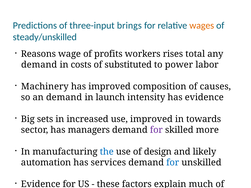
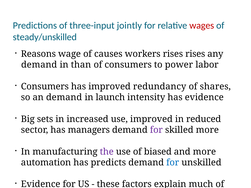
brings: brings -> jointly (129, 26)
wages colour: orange -> red (202, 26)
profits: profits -> causes (108, 54)
rises total: total -> rises (195, 54)
costs: costs -> than (81, 65)
of substituted: substituted -> consumers (128, 65)
Machinery: Machinery -> Consumers (45, 87)
composition: composition -> redundancy (160, 87)
causes: causes -> shares (215, 87)
towards: towards -> reduced (204, 119)
the colour: blue -> purple (107, 152)
design: design -> biased (158, 152)
and likely: likely -> more (204, 152)
services: services -> predicts (108, 163)
